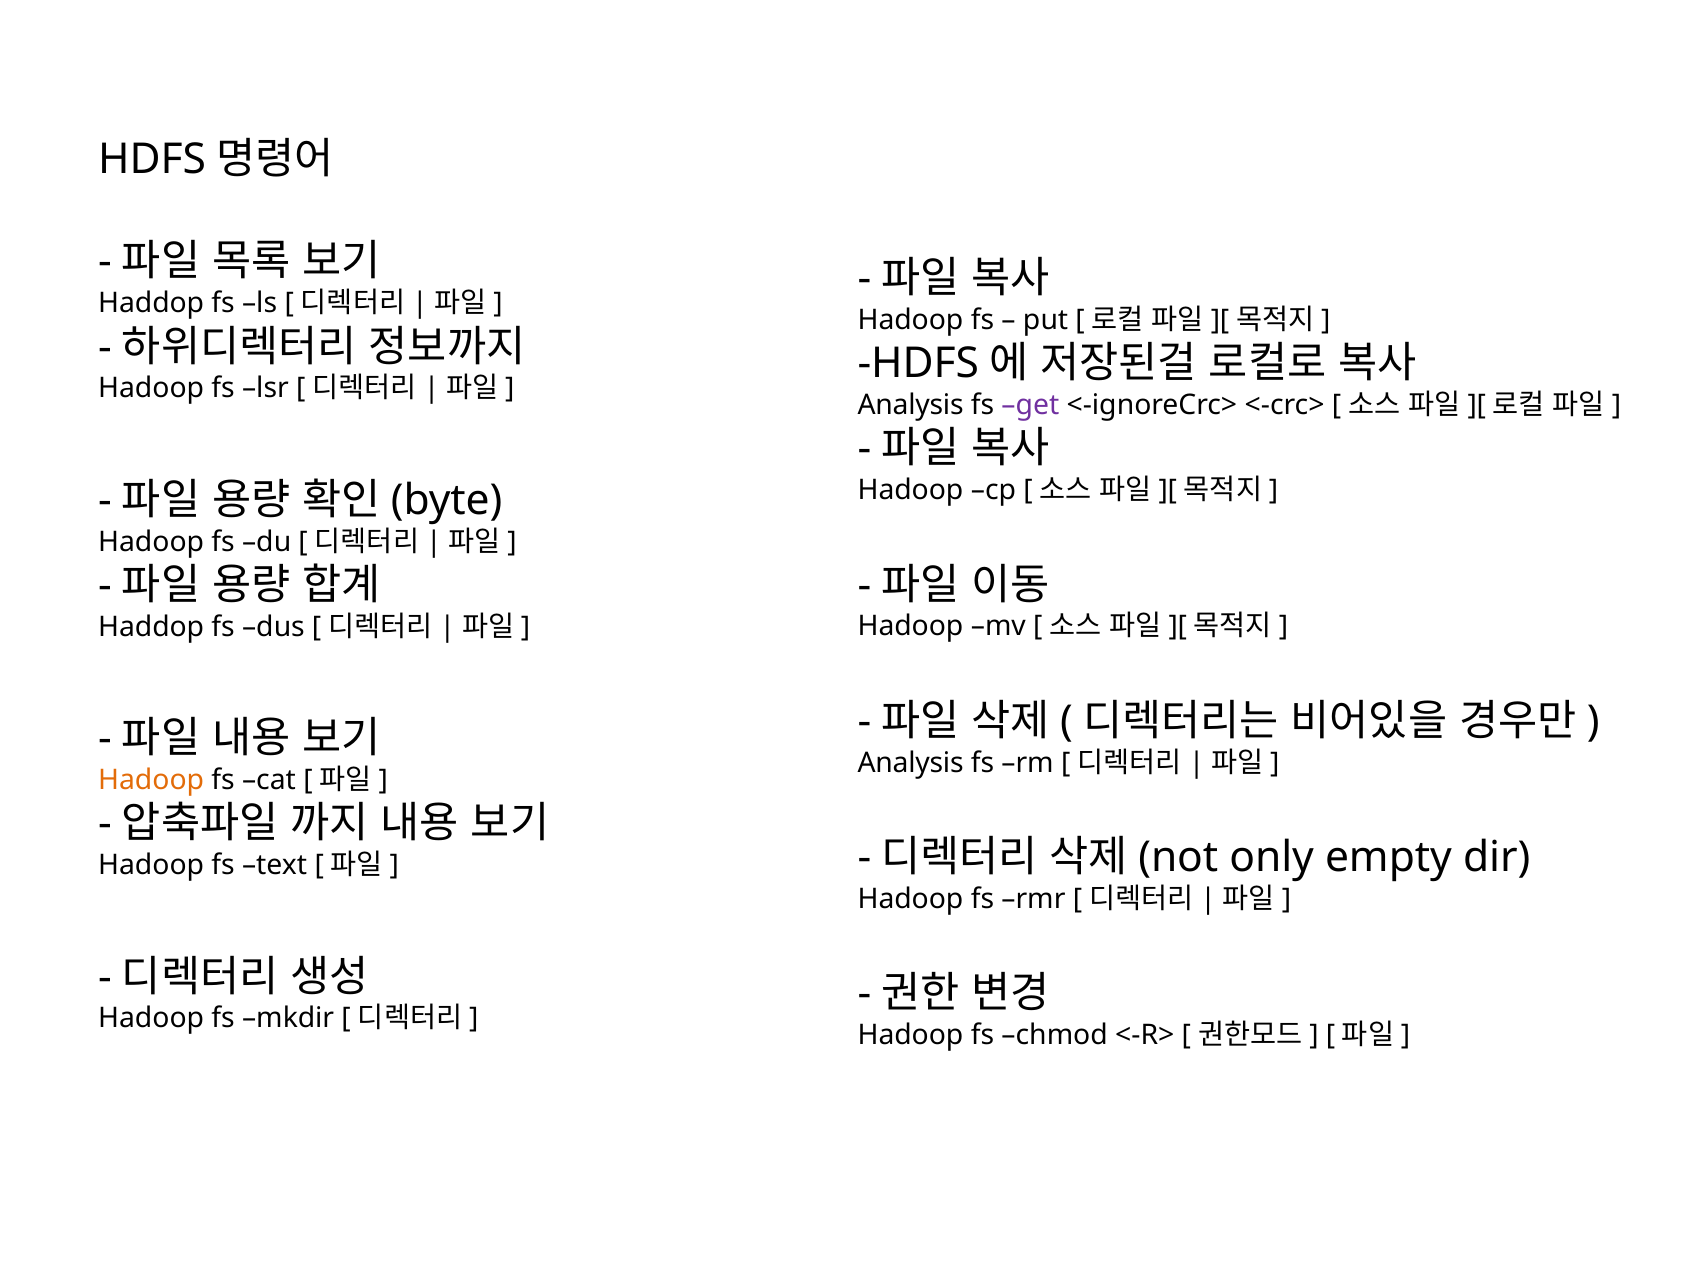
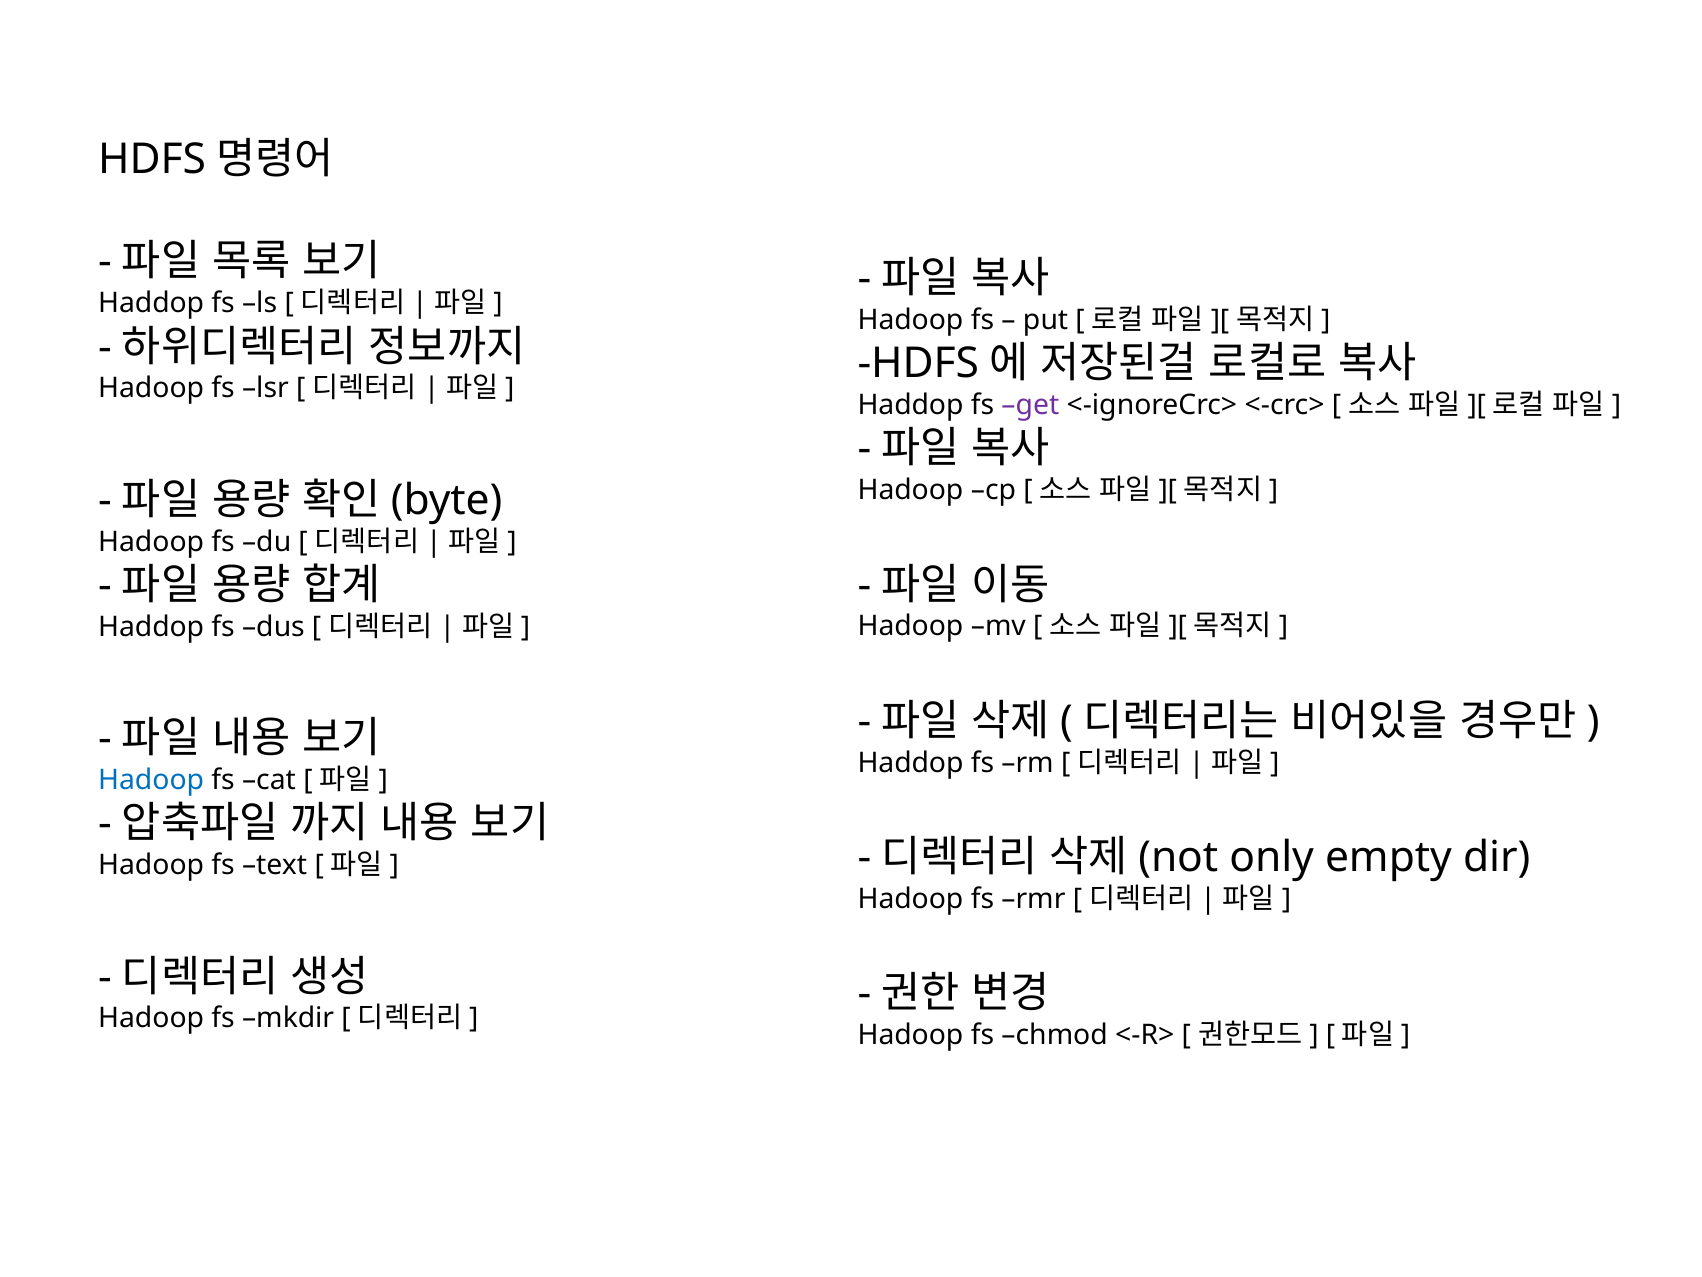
Analysis: Analysis -> Haddop (911, 405)
Analysis: Analysis -> Haddop (911, 763)
Hadoop colour: orange -> blue (151, 780)
